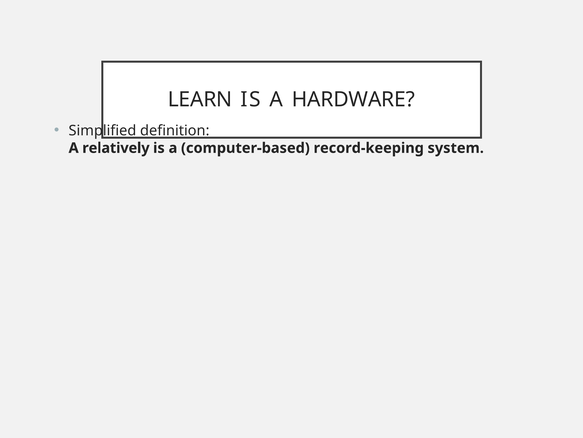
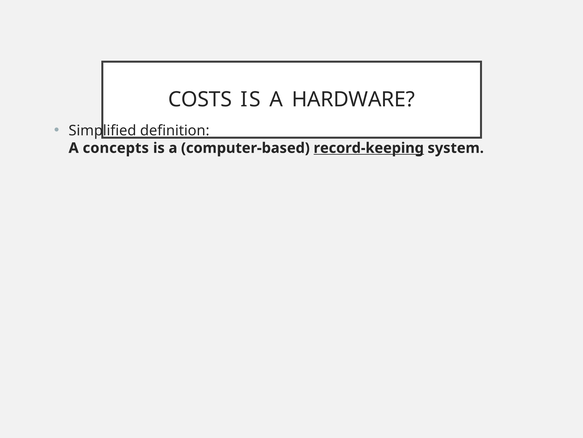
LEARN: LEARN -> COSTS (200, 99)
relatively: relatively -> concepts (116, 148)
record-keeping underline: none -> present (369, 148)
